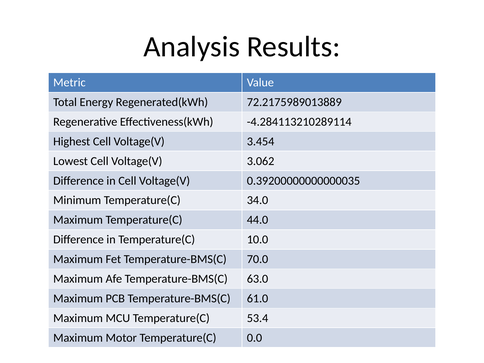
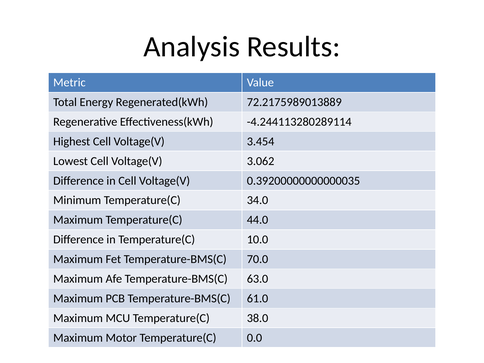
-4.284113210289114: -4.284113210289114 -> -4.244113280289114 (299, 122)
53.4: 53.4 -> 38.0 (258, 318)
